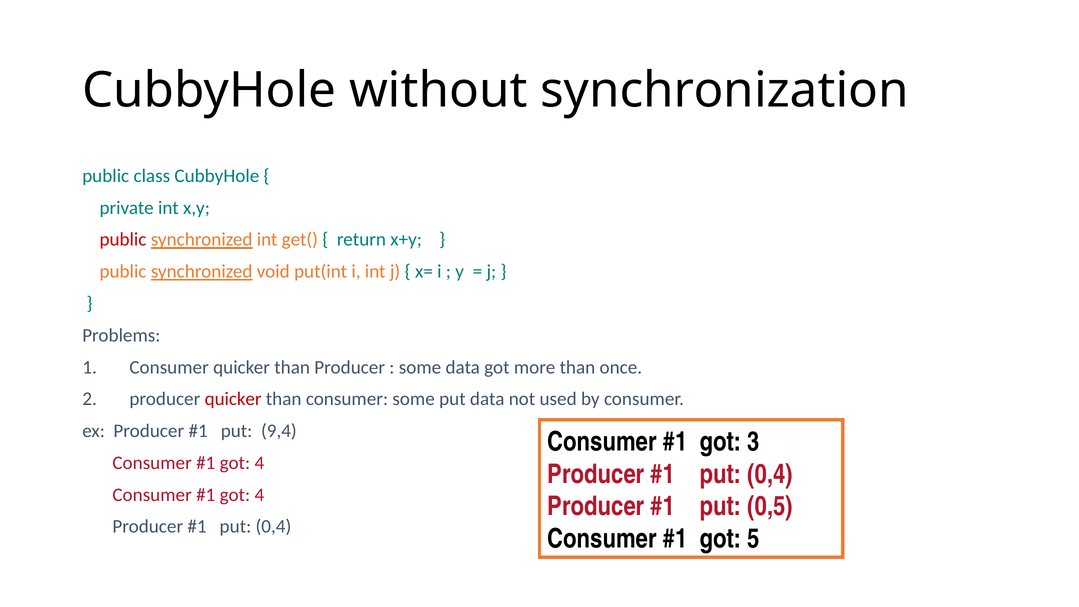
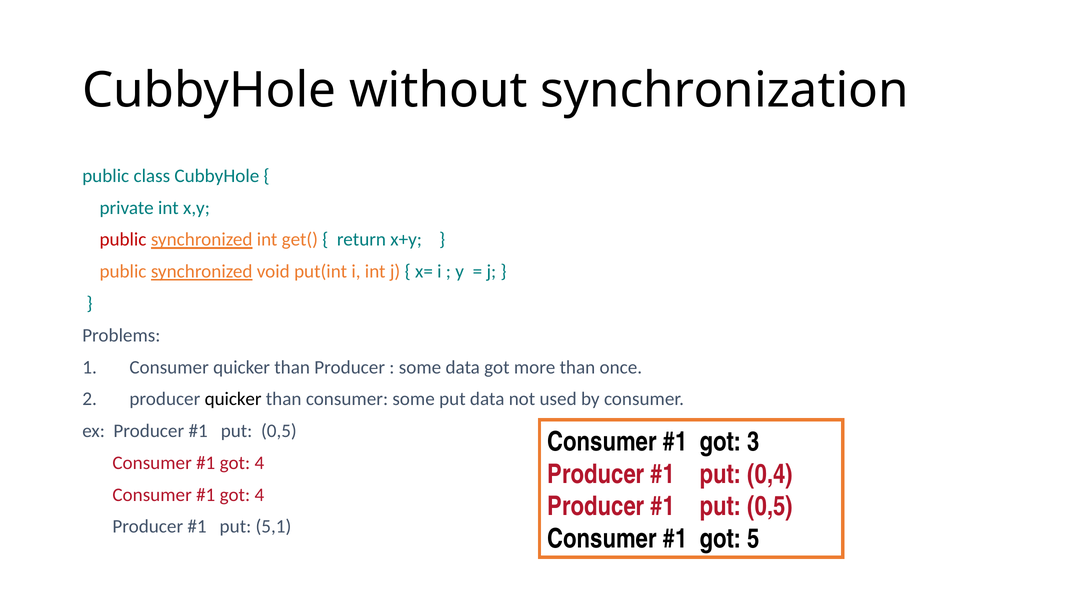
quicker colour: red -> black (233, 399)
9,4: 9,4 -> 0,5 (279, 431)
0,4: 0,4 -> 5,1 (273, 527)
